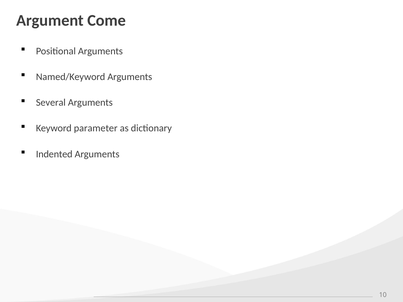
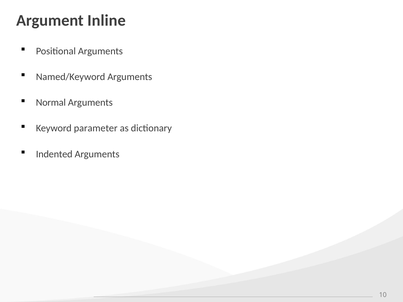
Come: Come -> Inline (106, 21)
Several: Several -> Normal (51, 103)
